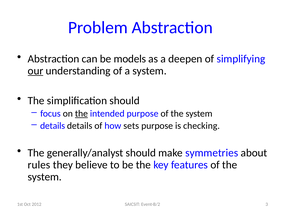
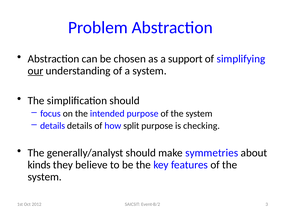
models: models -> chosen (130, 59)
deepen: deepen -> support (185, 59)
the underline: present -> none (81, 113)
sets: sets -> split (131, 126)
rules: rules -> kinds (39, 165)
